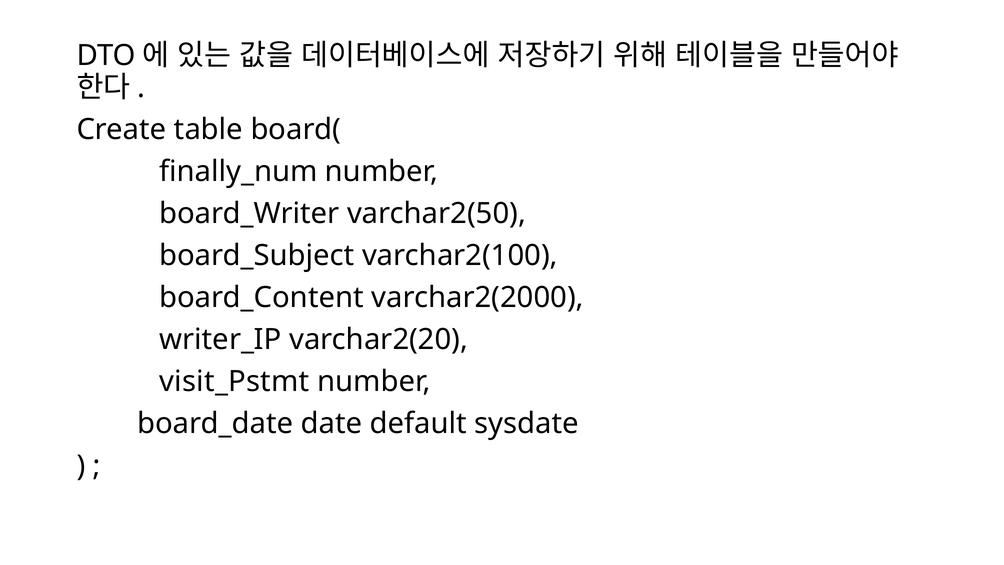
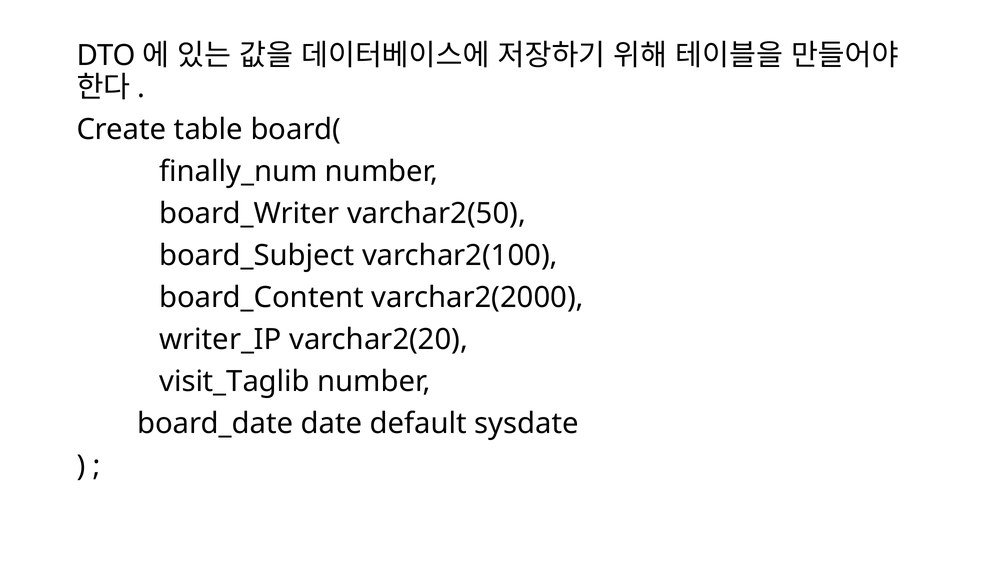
visit_Pstmt: visit_Pstmt -> visit_Taglib (235, 382)
